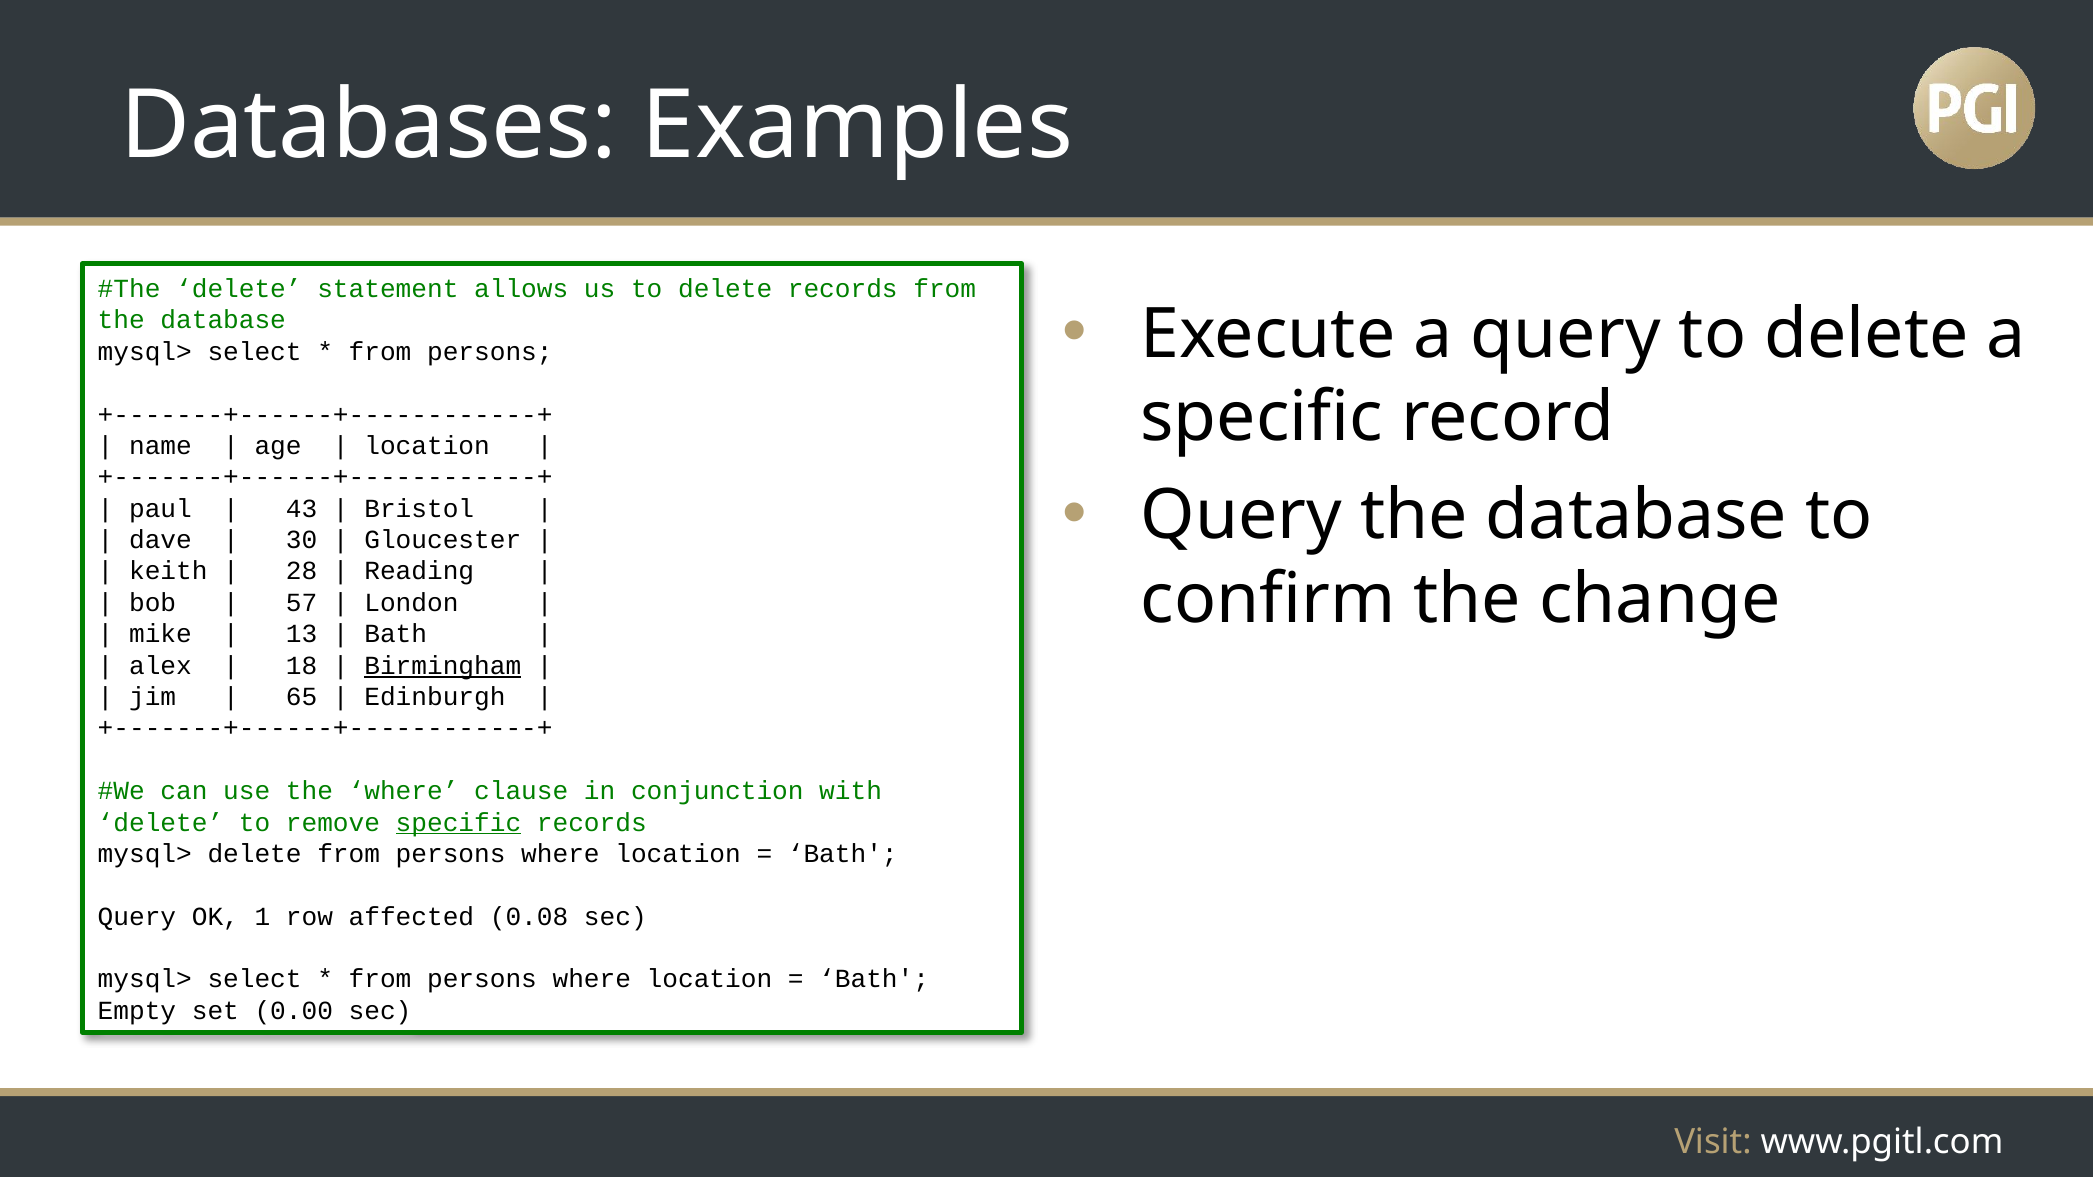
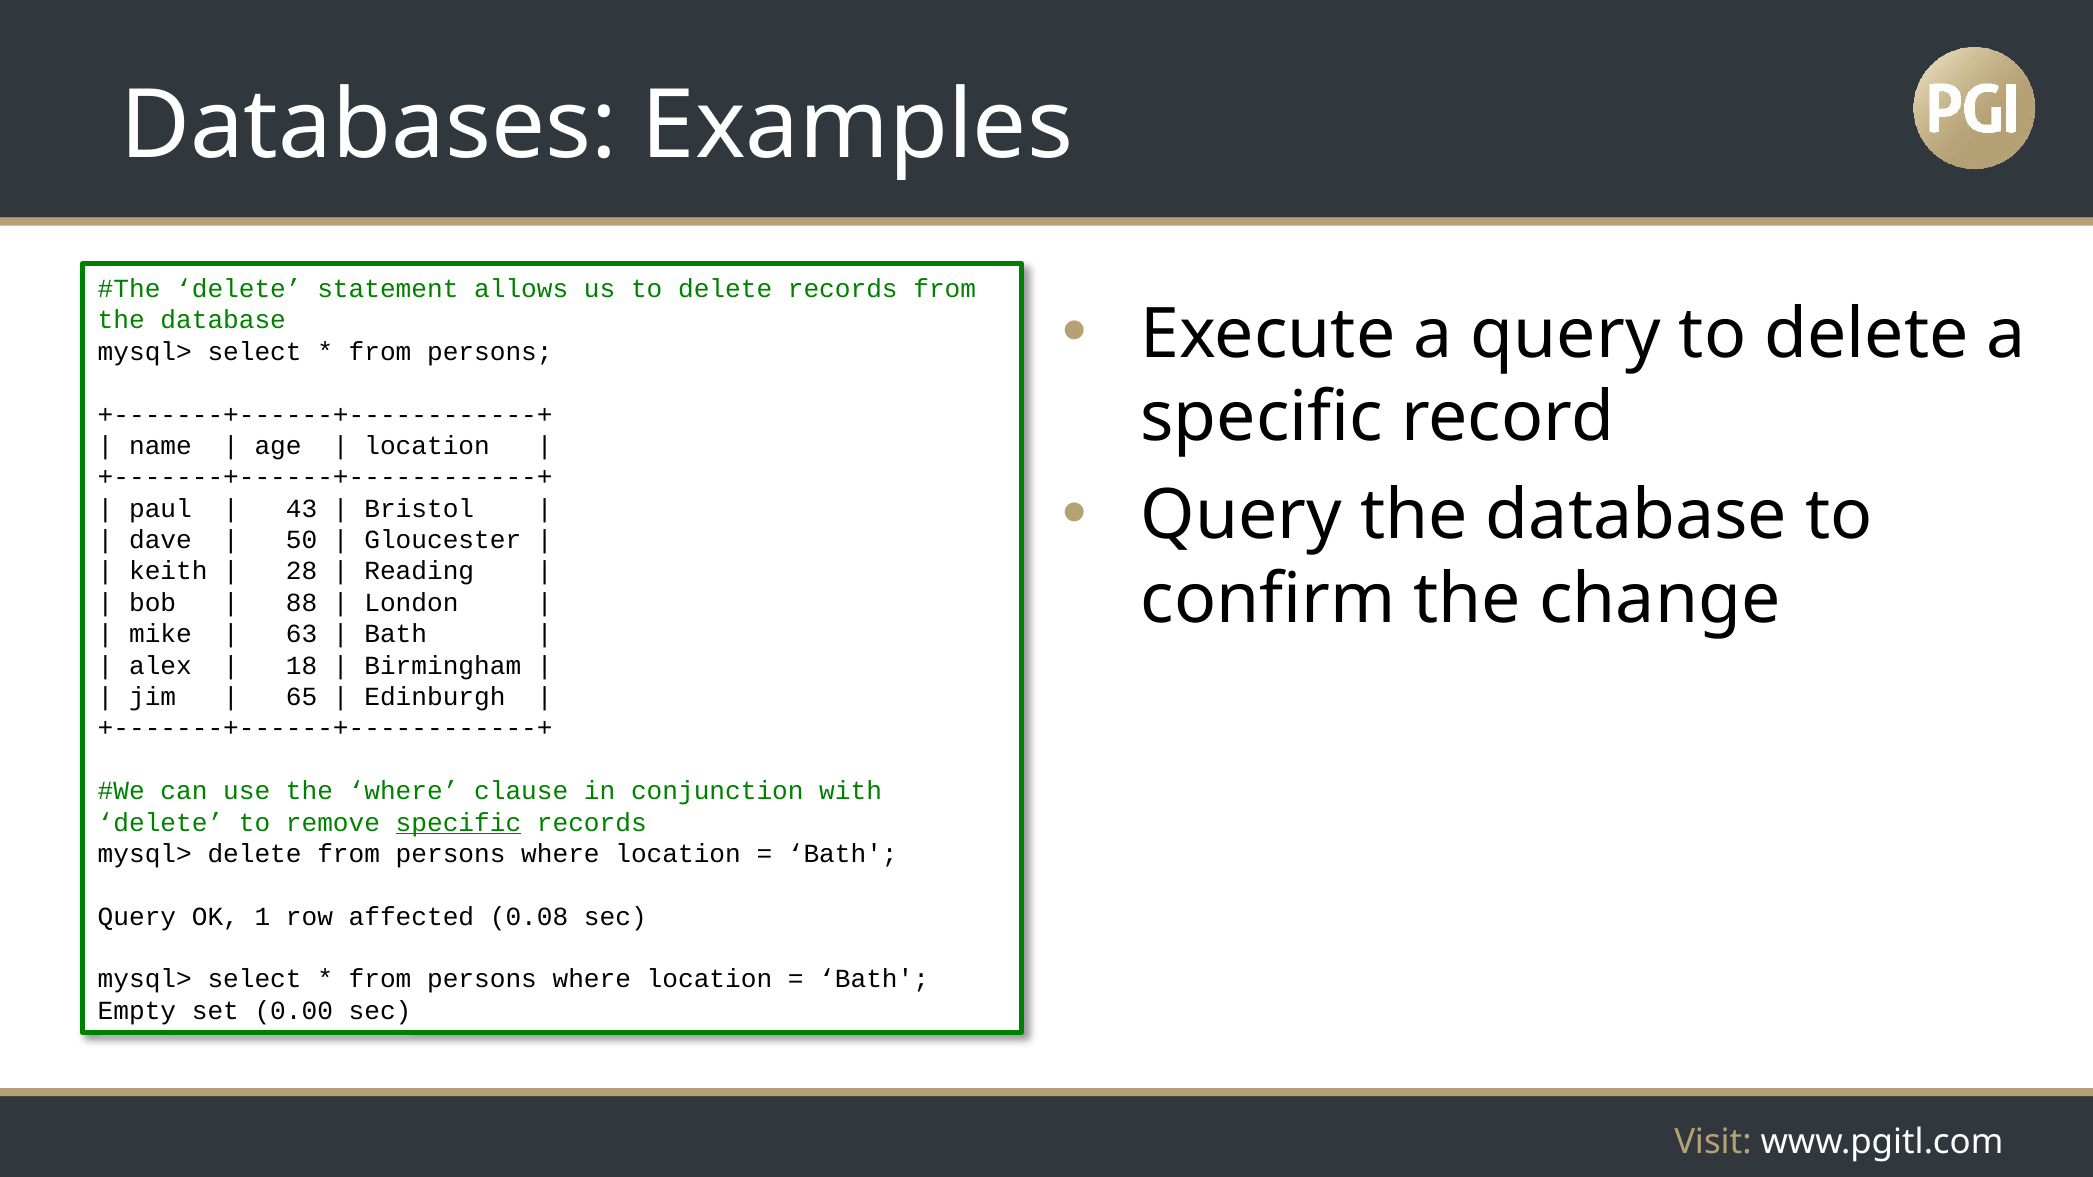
30: 30 -> 50 (302, 540)
57: 57 -> 88 (302, 603)
13: 13 -> 63 (302, 634)
Birmingham underline: present -> none (443, 666)
